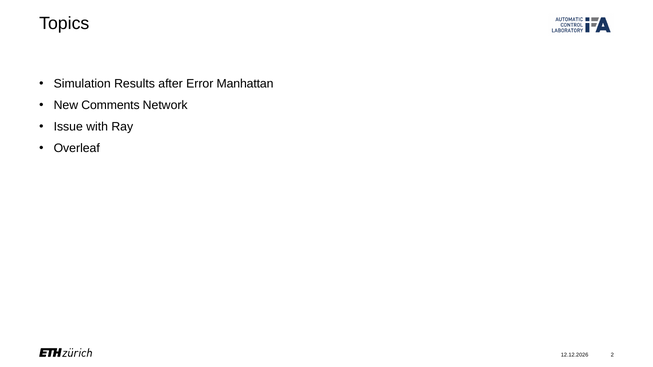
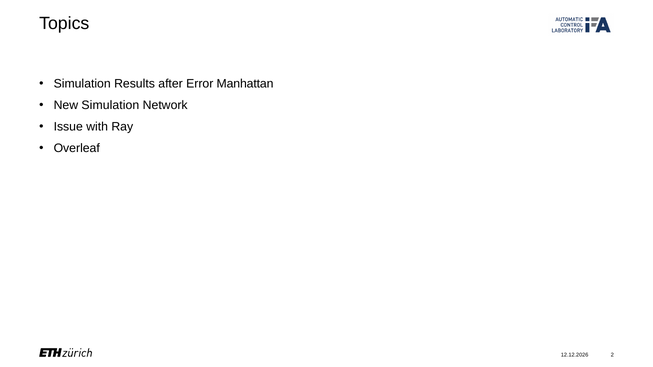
New Comments: Comments -> Simulation (110, 105)
